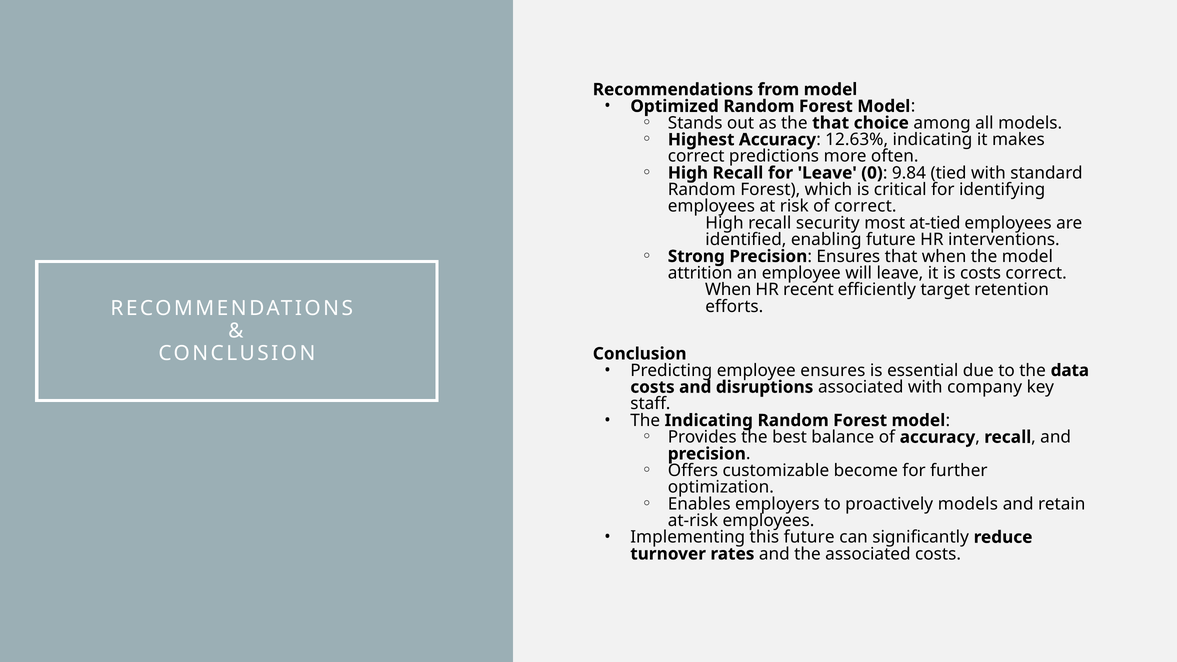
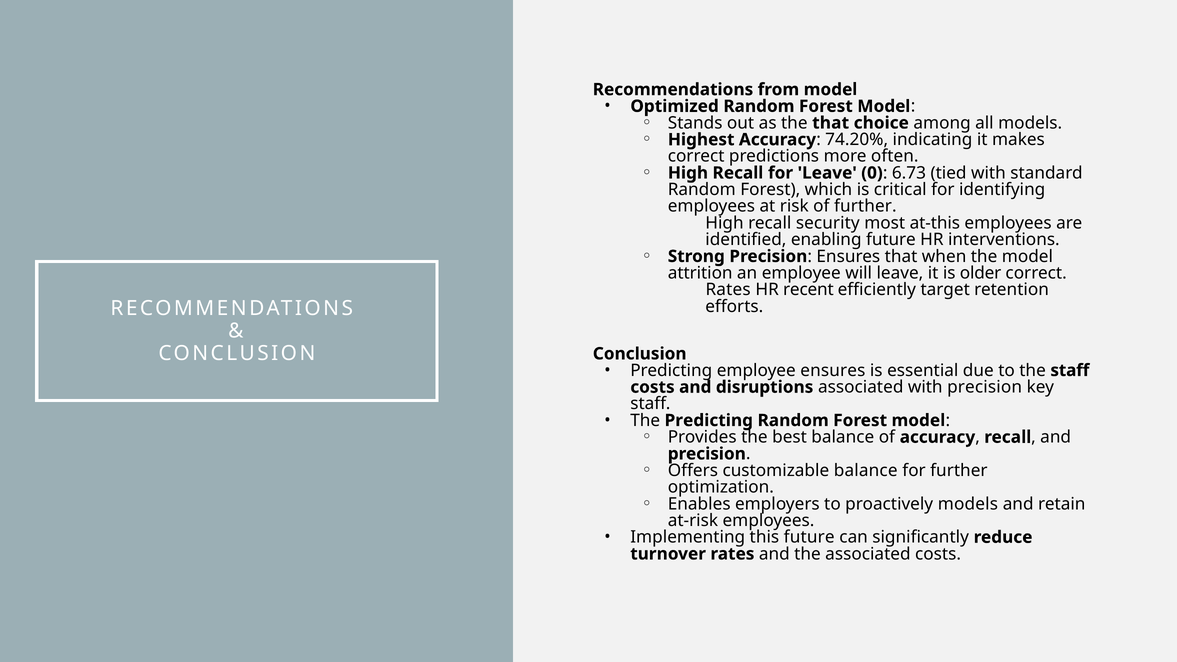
12.63%: 12.63% -> 74.20% (857, 140)
9.84: 9.84 -> 6.73 (909, 173)
of correct: correct -> further (865, 206)
at-tied: at-tied -> at-this (935, 223)
is costs: costs -> older (981, 273)
When: When -> Rates (728, 290)
the data: data -> staff (1070, 370)
with company: company -> precision (985, 387)
The Indicating: Indicating -> Predicting (709, 420)
customizable become: become -> balance (866, 471)
